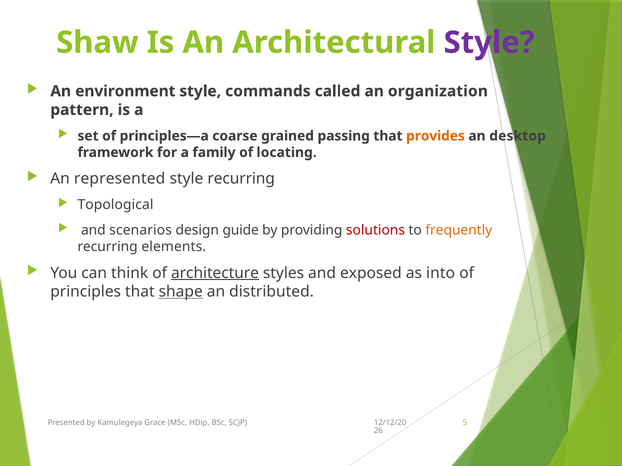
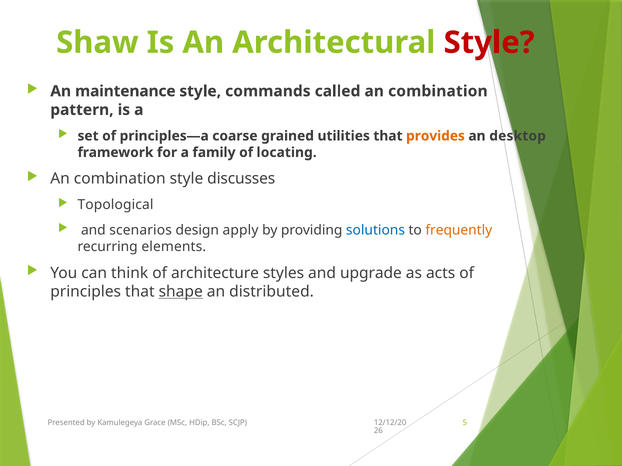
Style colour: purple -> red (489, 43)
environment: environment -> maintenance (125, 91)
called an organization: organization -> combination (438, 91)
passing: passing -> utilities (344, 136)
represented: represented -> combination (120, 179)
style recurring: recurring -> discusses (241, 179)
guide: guide -> apply (241, 230)
solutions colour: red -> blue (376, 230)
architecture underline: present -> none (215, 273)
exposed: exposed -> upgrade (371, 273)
into: into -> acts (441, 273)
